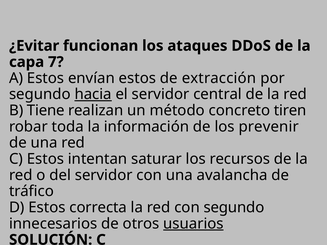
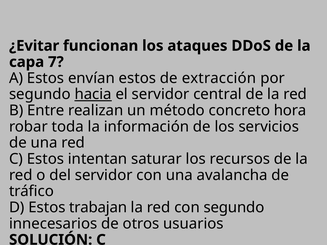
Tiene: Tiene -> Entre (46, 111)
tiren: tiren -> hora (290, 111)
prevenir: prevenir -> servicios (269, 127)
correcta: correcta -> trabajan (98, 208)
usuarios underline: present -> none (193, 224)
